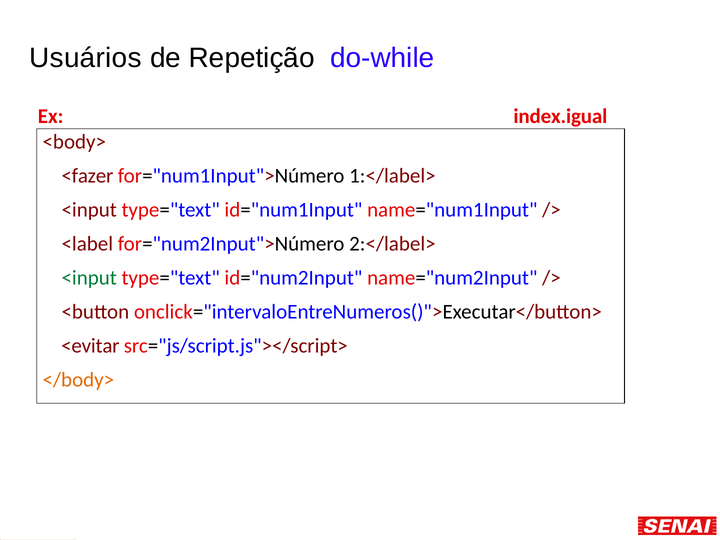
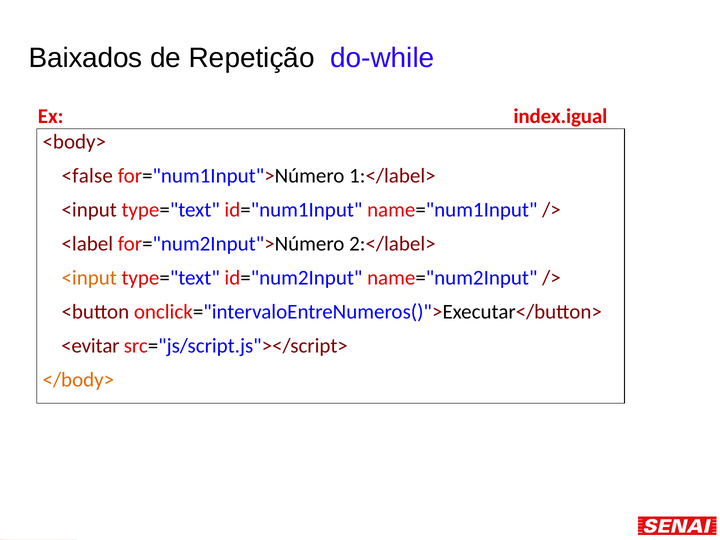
Usuários: Usuários -> Baixados (86, 58)
<fazer: <fazer -> <false (87, 176)
<input colour: green -> orange (89, 278)
